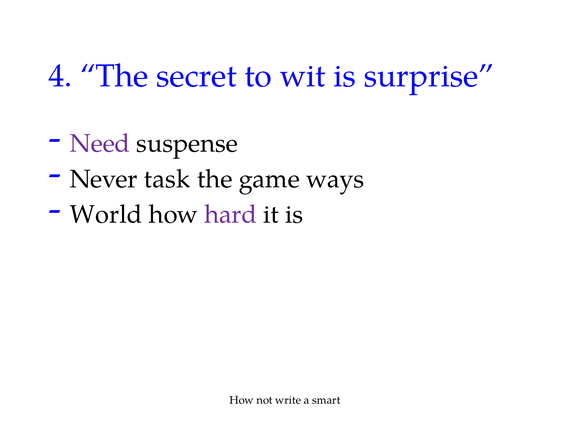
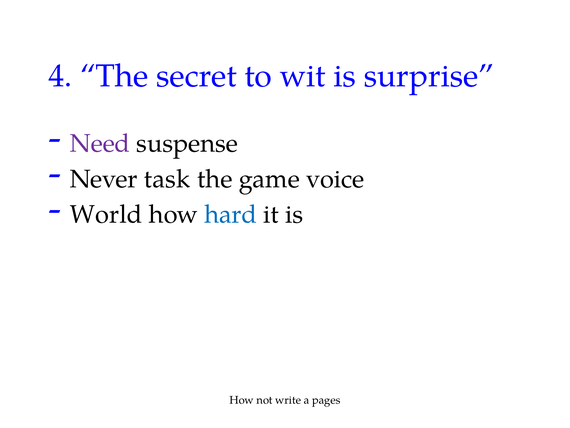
ways: ways -> voice (335, 179)
hard colour: purple -> blue (231, 214)
smart: smart -> pages (326, 400)
